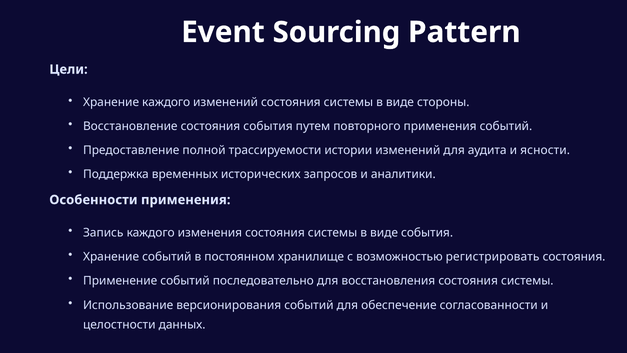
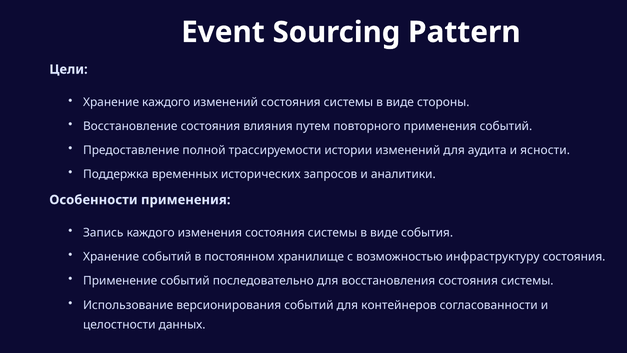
состояния события: события -> влияния (268, 126)
регистрировать: регистрировать -> инфраструктуру (493, 257)
обеспечение: обеспечение -> контейнеров (399, 305)
